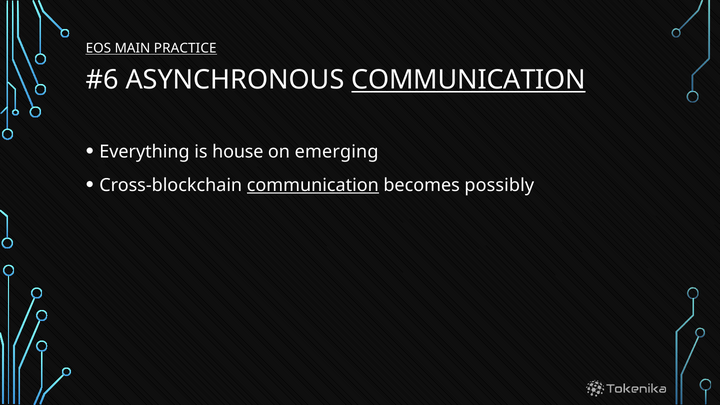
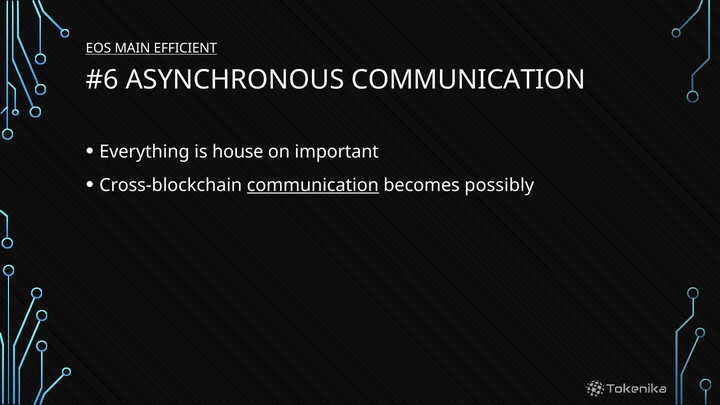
PRACTICE: PRACTICE -> EFFICIENT (185, 48)
COMMUNICATION underline: present -> none (469, 80)
emerging: emerging -> important (337, 152)
